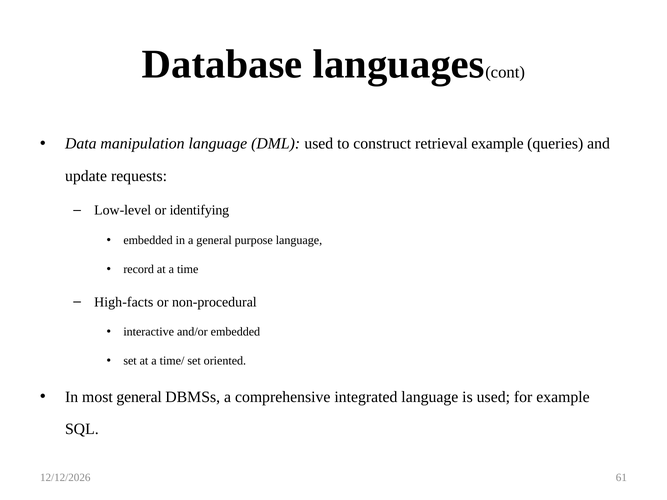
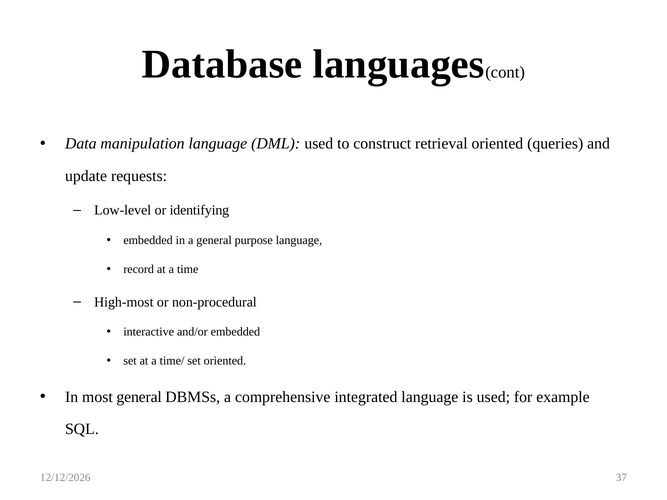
retrieval example: example -> oriented (497, 144)
High-facts: High-facts -> High-most (124, 302)
61: 61 -> 37 (621, 478)
